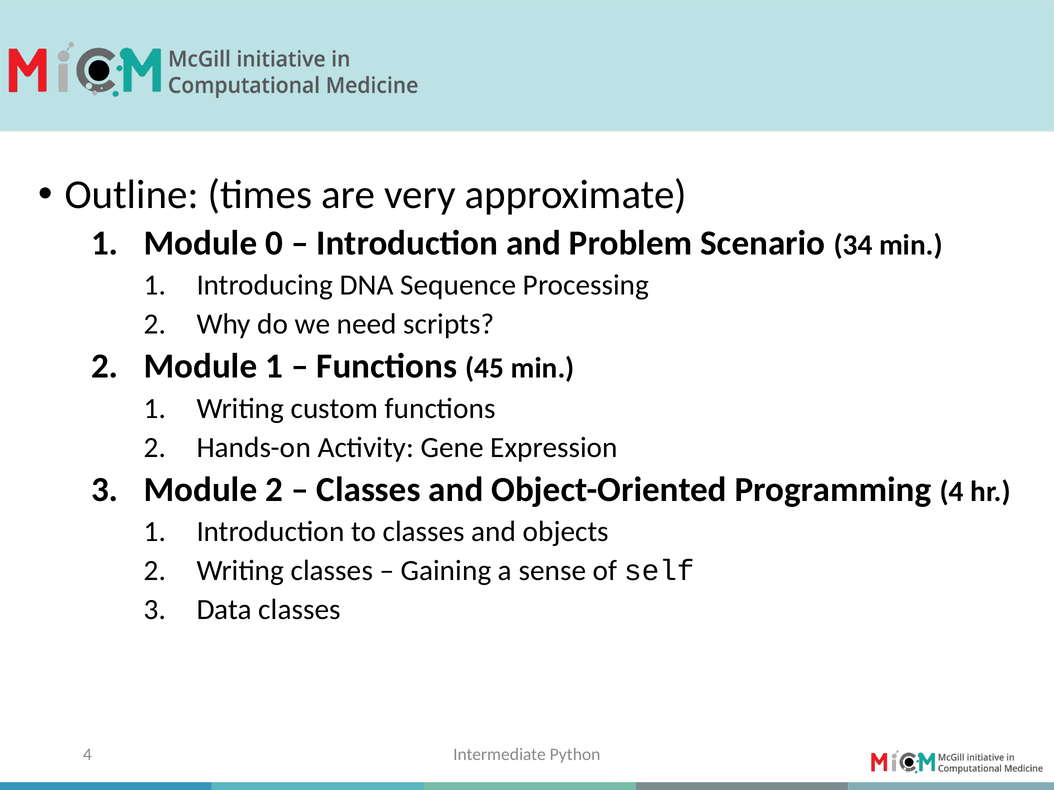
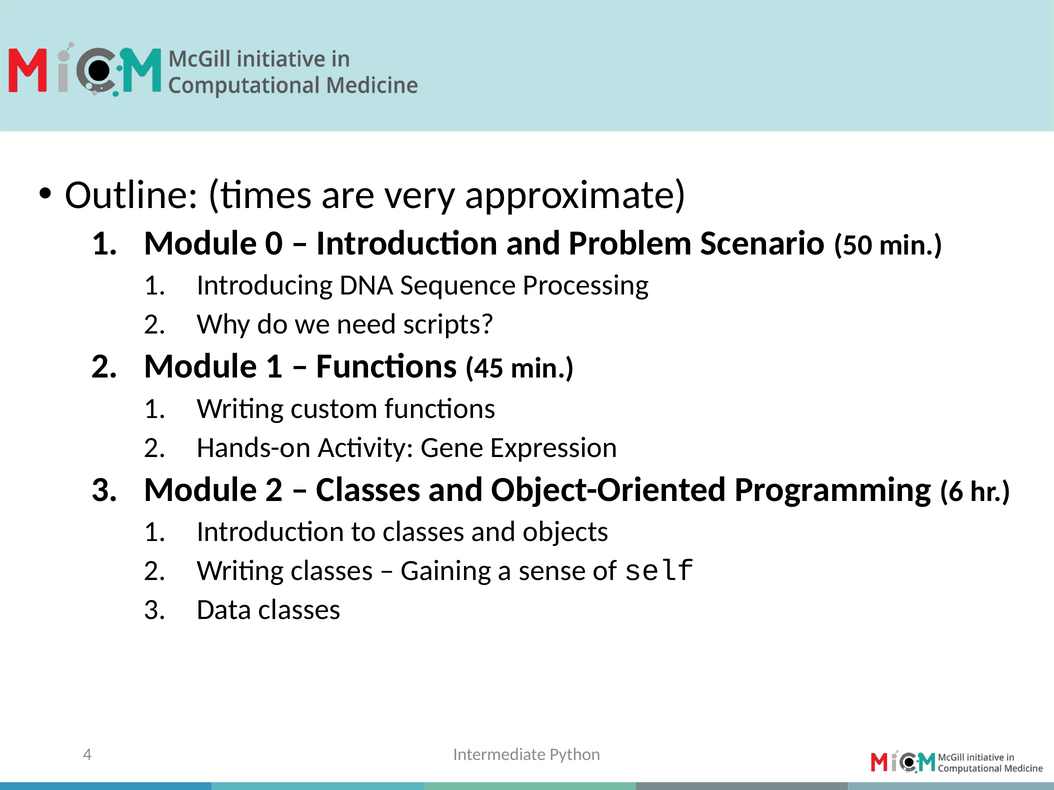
34: 34 -> 50 (853, 245)
Programming 4: 4 -> 6 (952, 492)
